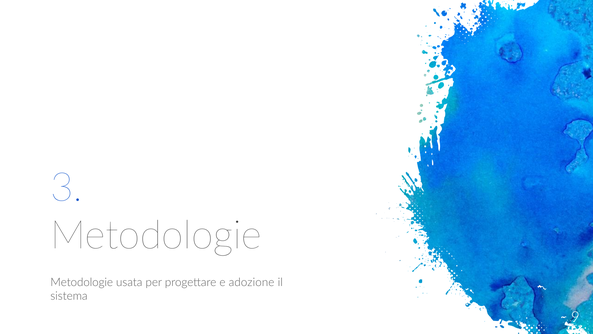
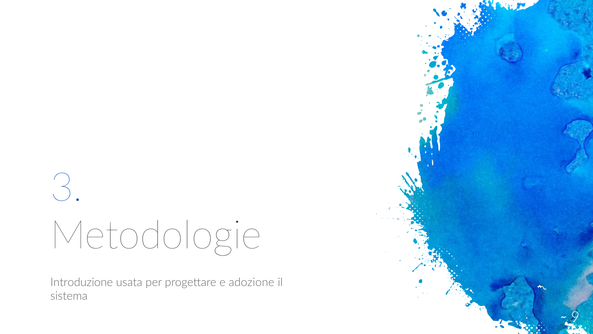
Metodologie: Metodologie -> Introduzione (82, 282)
